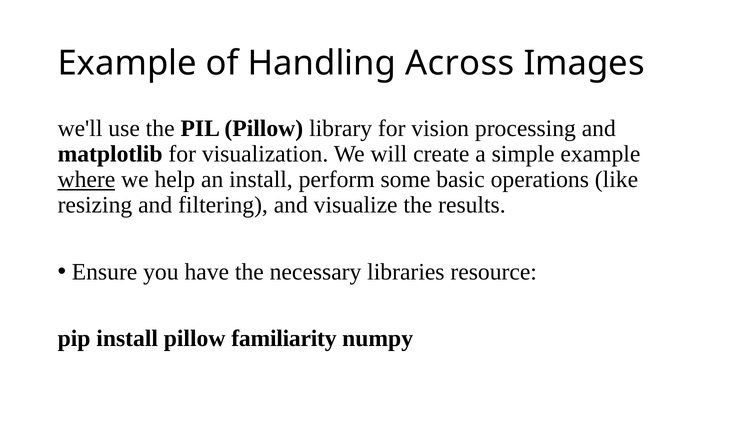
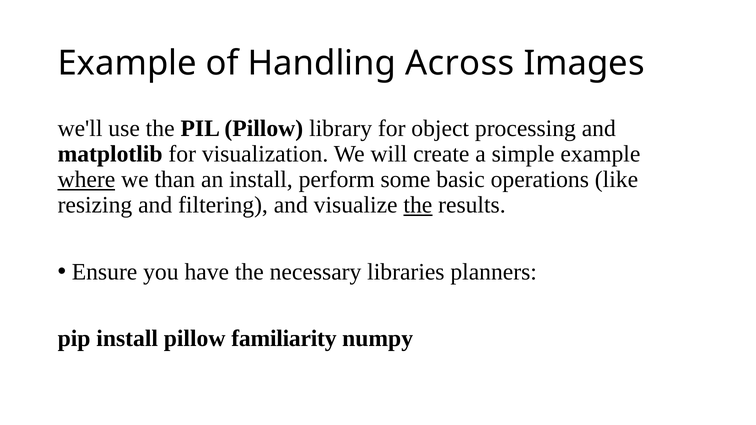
vision: vision -> object (440, 129)
help: help -> than (175, 180)
the underline: none -> present (418, 205)
resource: resource -> planners (494, 272)
